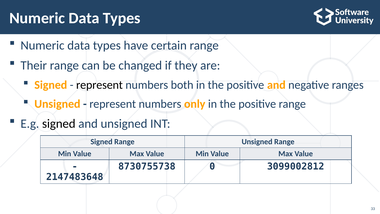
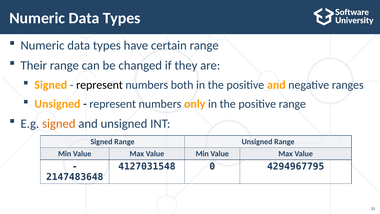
signed colour: black -> orange (59, 123)
8730755738: 8730755738 -> 4127031548 (147, 166)
3099002812: 3099002812 -> 4294967795 (296, 166)
